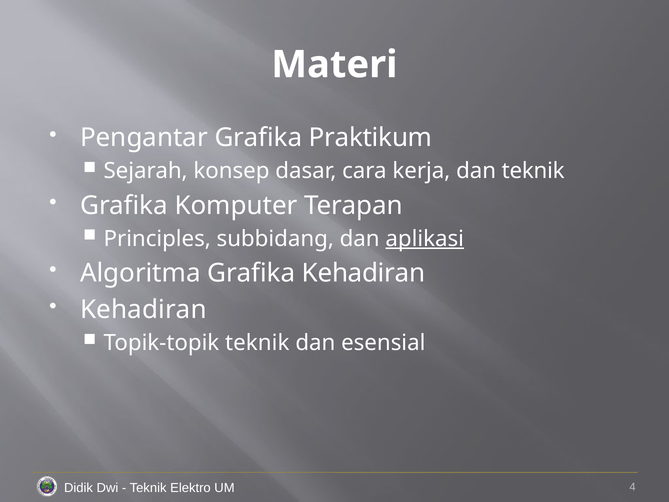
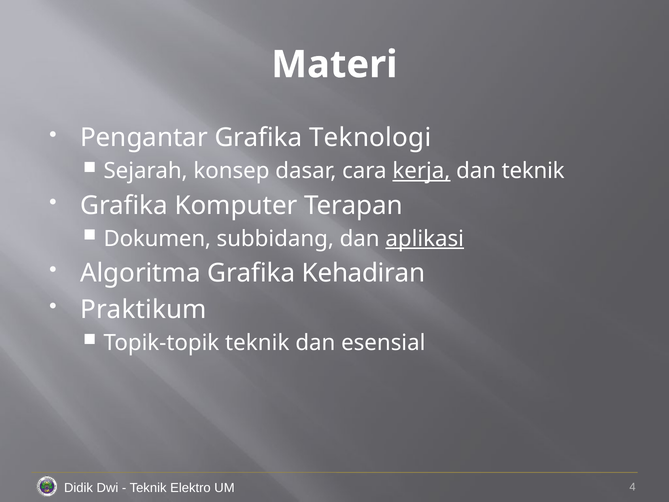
Praktikum: Praktikum -> Teknologi (370, 138)
kerja underline: none -> present (421, 171)
Principles: Principles -> Dokumen (157, 239)
Kehadiran: Kehadiran -> Praktikum (143, 310)
